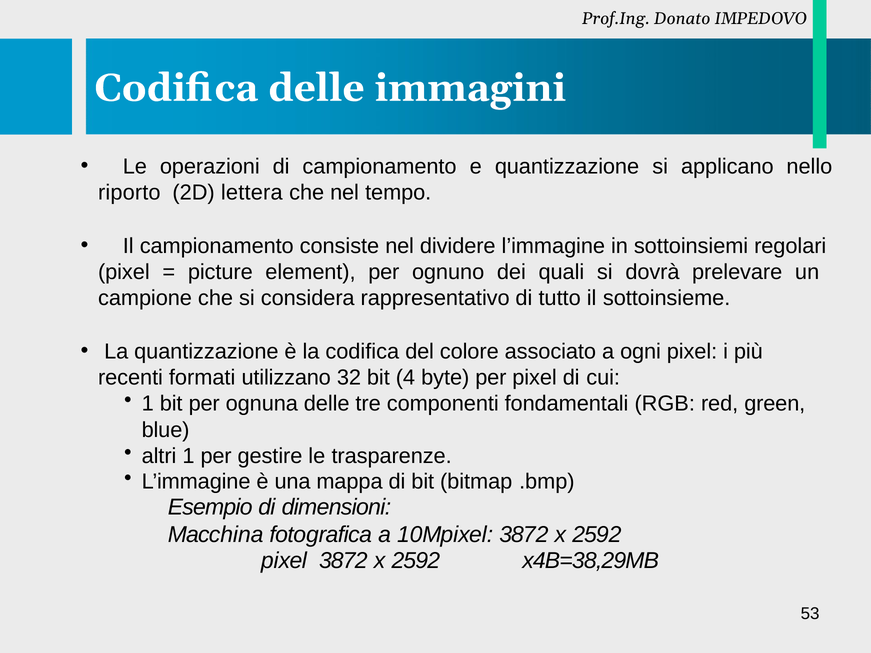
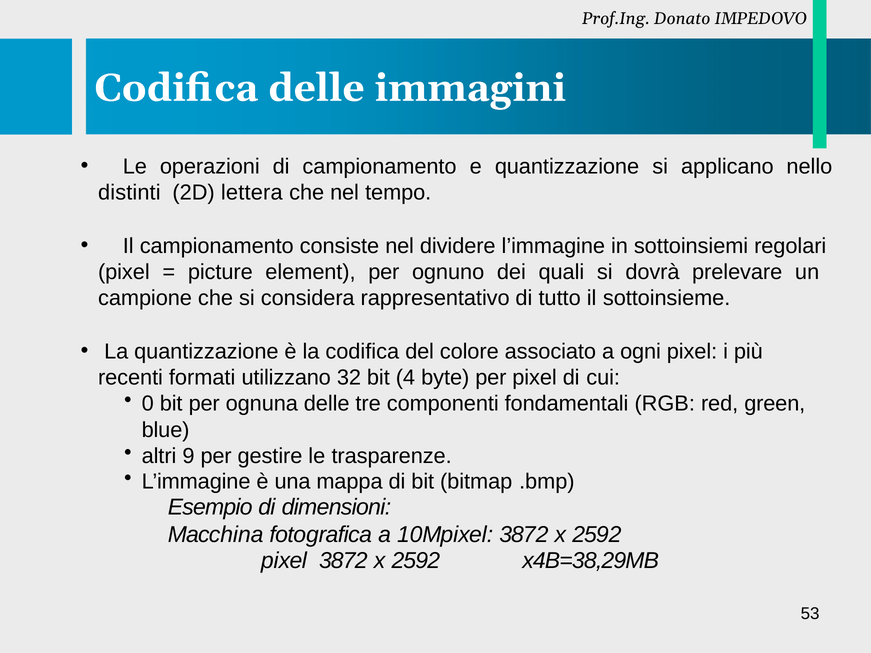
riporto: riporto -> distinti (129, 193)
1: 1 -> 0 (148, 404)
altri 1: 1 -> 9 (188, 456)
